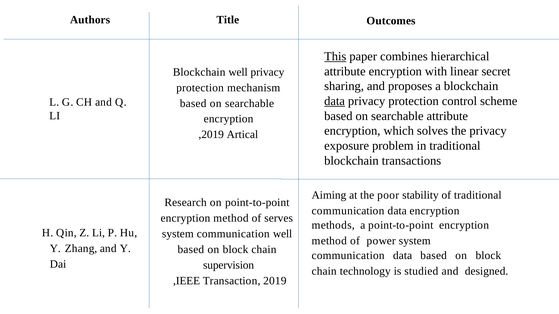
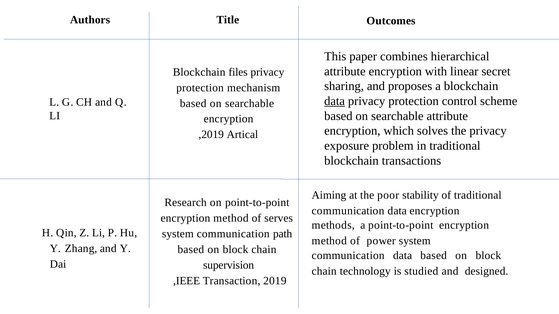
This underline: present -> none (335, 57)
Blockchain well: well -> files (238, 72)
communication well: well -> path (283, 234)
